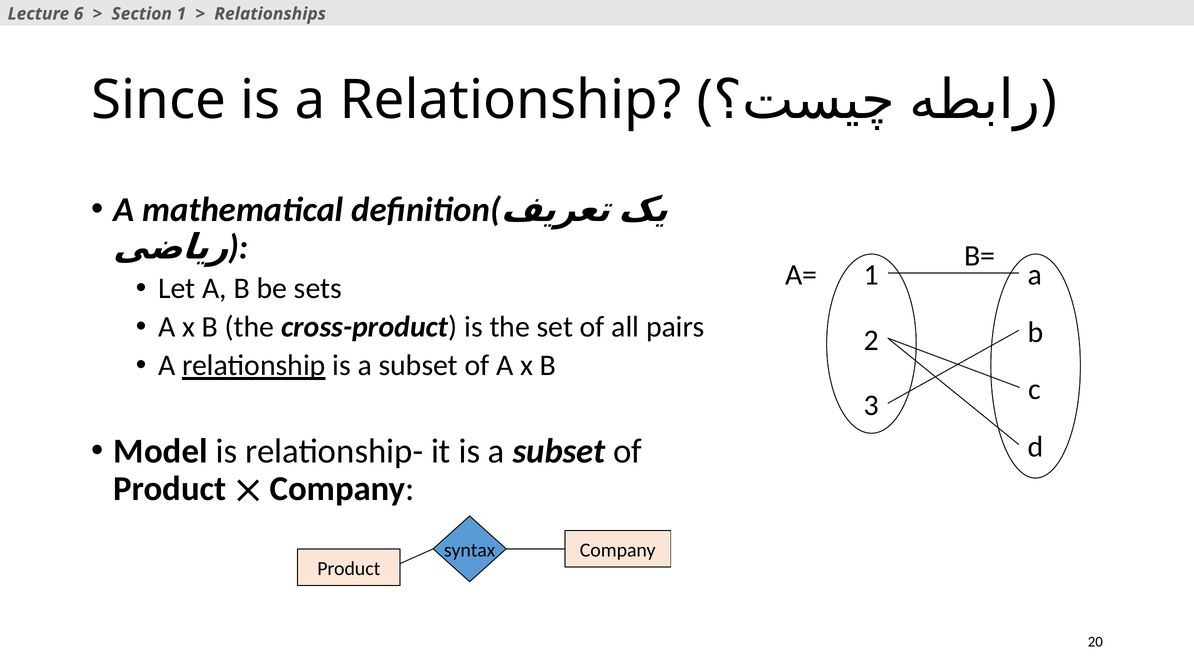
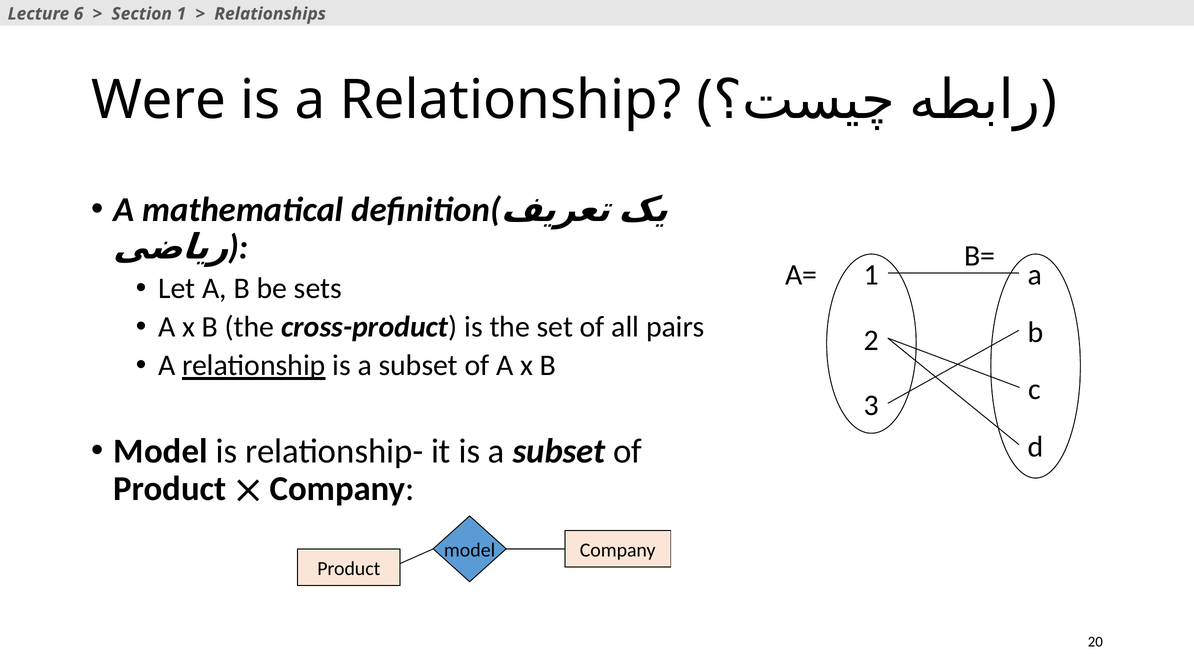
Since: Since -> Were (159, 100)
syntax: syntax -> model (470, 550)
